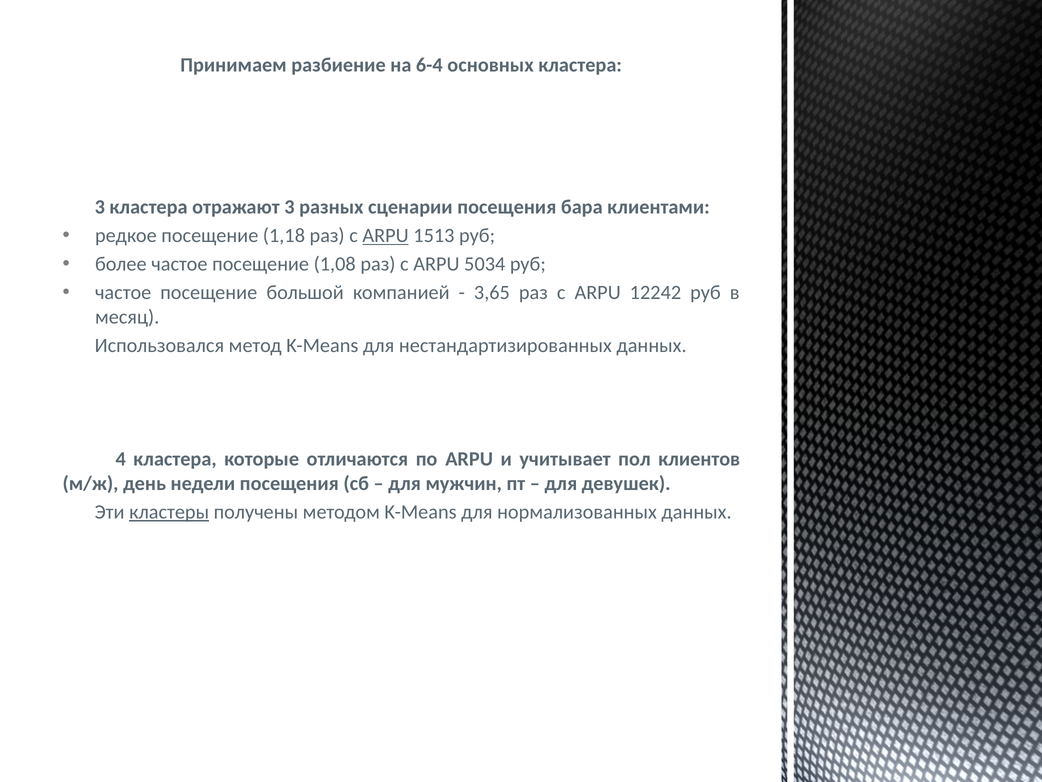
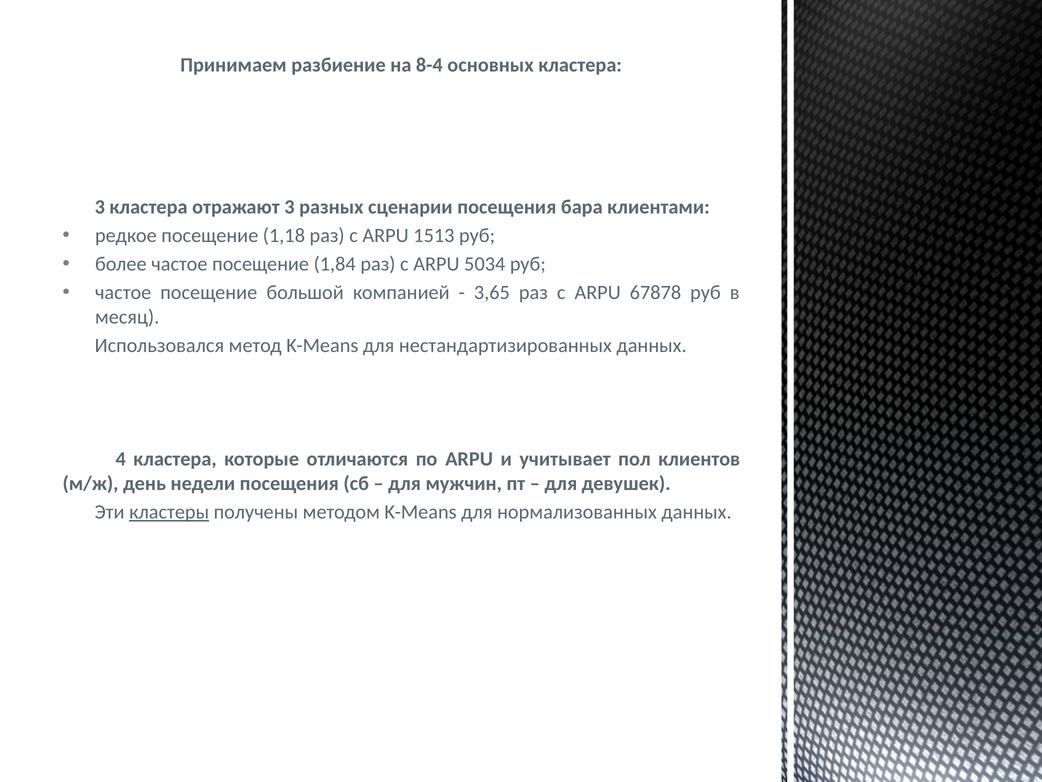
6-4: 6-4 -> 8-4 (429, 65)
ARPU underline: present -> none (386, 236)
1,08: 1,08 -> 1,84 (335, 264)
12242: 12242 -> 67878 (655, 292)
